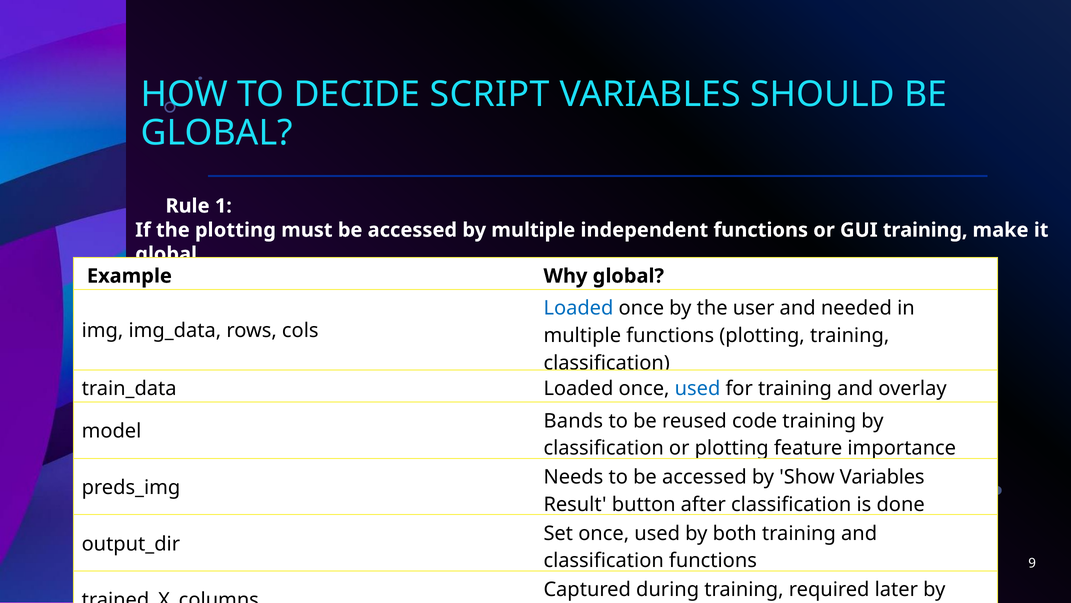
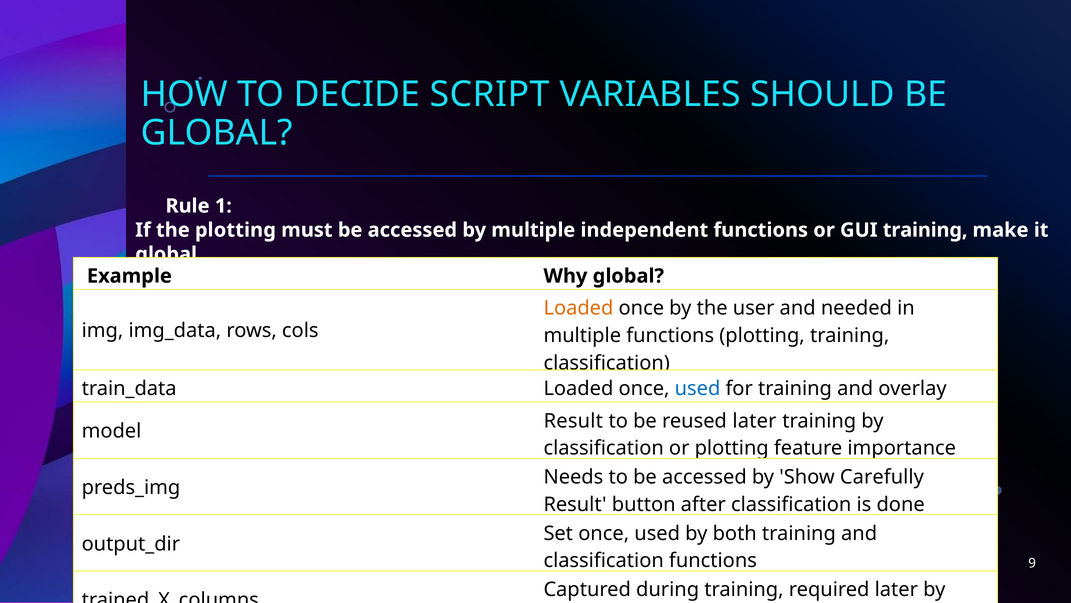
Loaded colour: blue -> orange (578, 308)
Bands: Bands -> Result (573, 420)
reused code: code -> later (754, 420)
Show Variables: Variables -> Carefully (882, 477)
